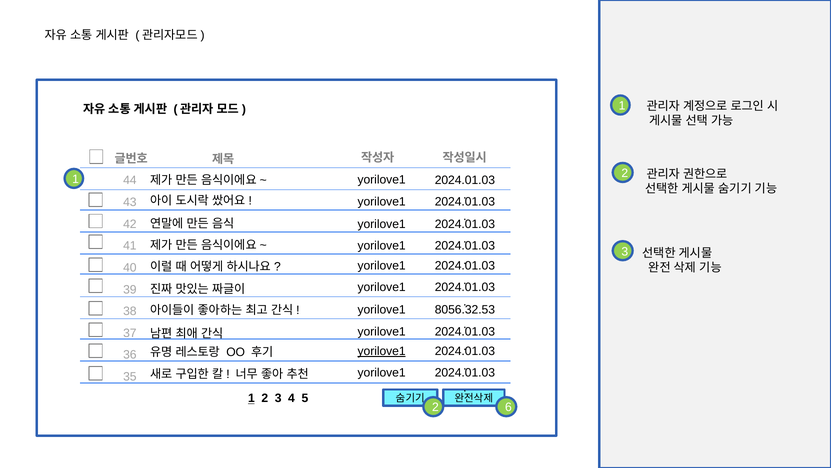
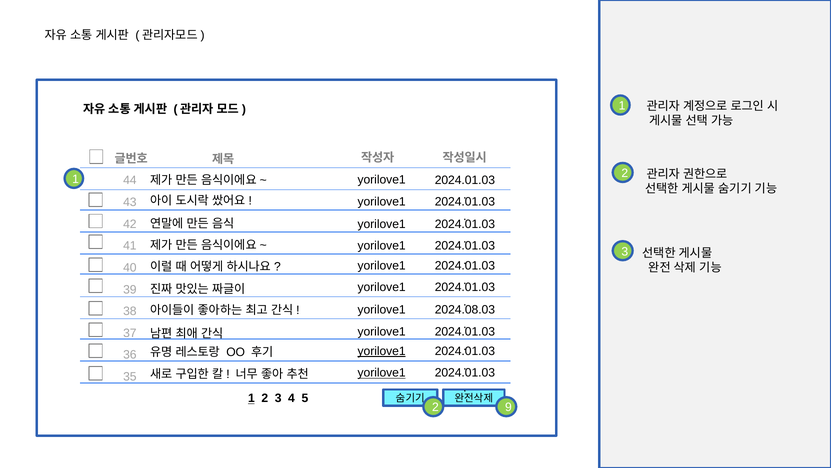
8056.32.53: 8056.32.53 -> 2024.08.03 (465, 309)
yorilove1 underline: none -> present (382, 373)
6: 6 -> 9 (508, 407)
